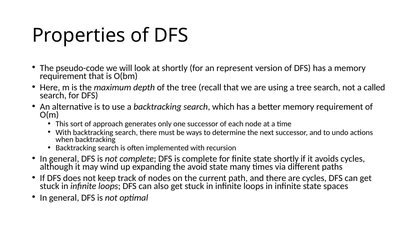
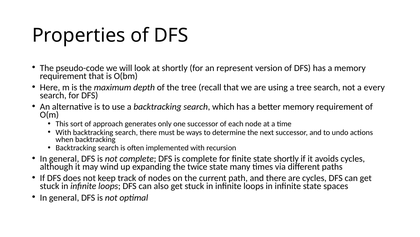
called: called -> every (374, 87)
avoid: avoid -> twice (197, 166)
